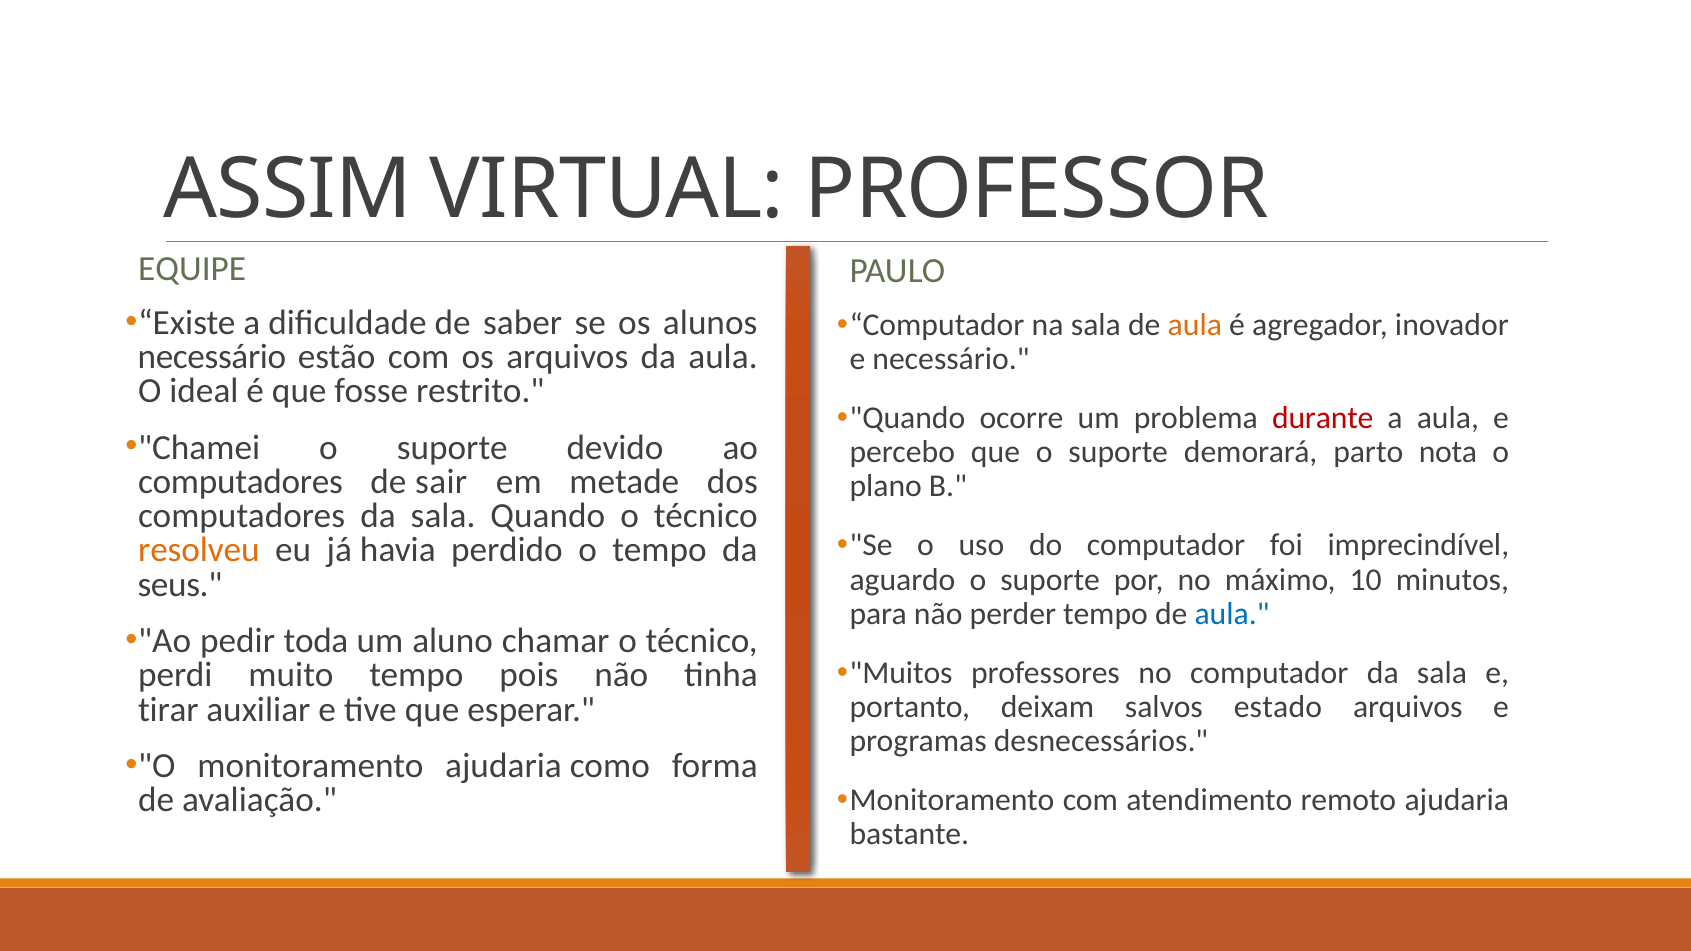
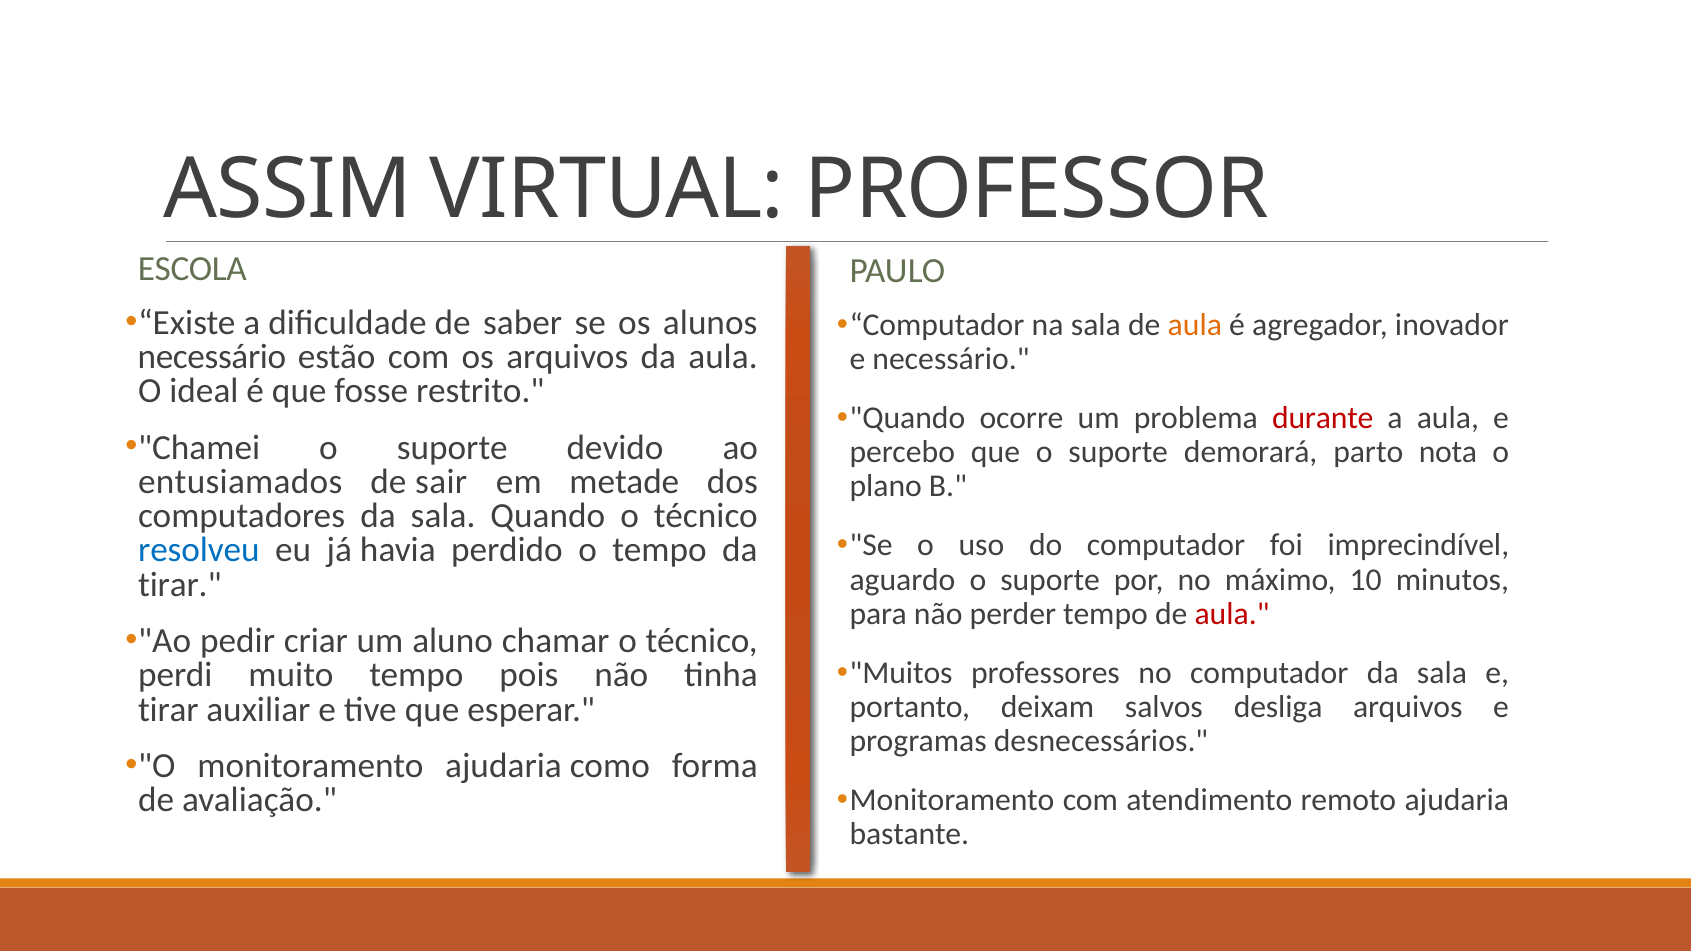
EQUIPE: EQUIPE -> ESCOLA (192, 269)
computadores: computadores -> entusiamados (240, 482)
resolveu colour: orange -> blue (199, 550)
seus: seus -> tirar (180, 585)
aula colour: blue -> red (1232, 614)
toda: toda -> criar (316, 641)
estado: estado -> desliga (1278, 707)
